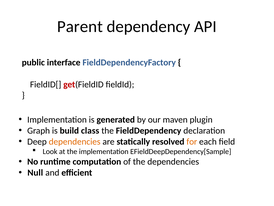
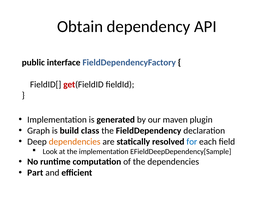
Parent: Parent -> Obtain (80, 27)
for colour: orange -> blue (192, 141)
Null: Null -> Part (35, 172)
